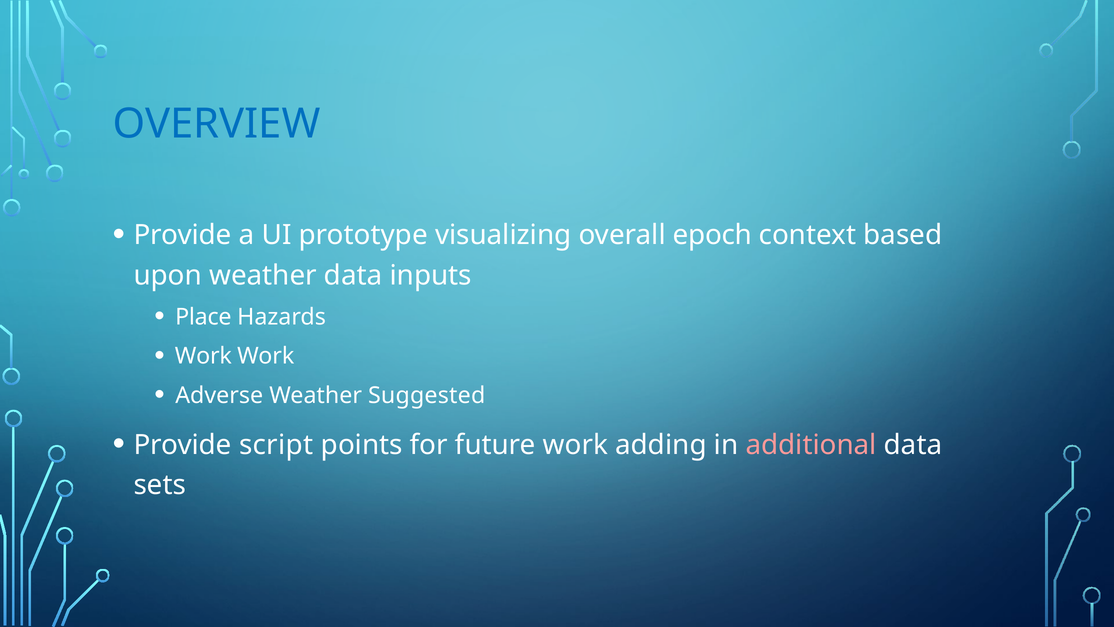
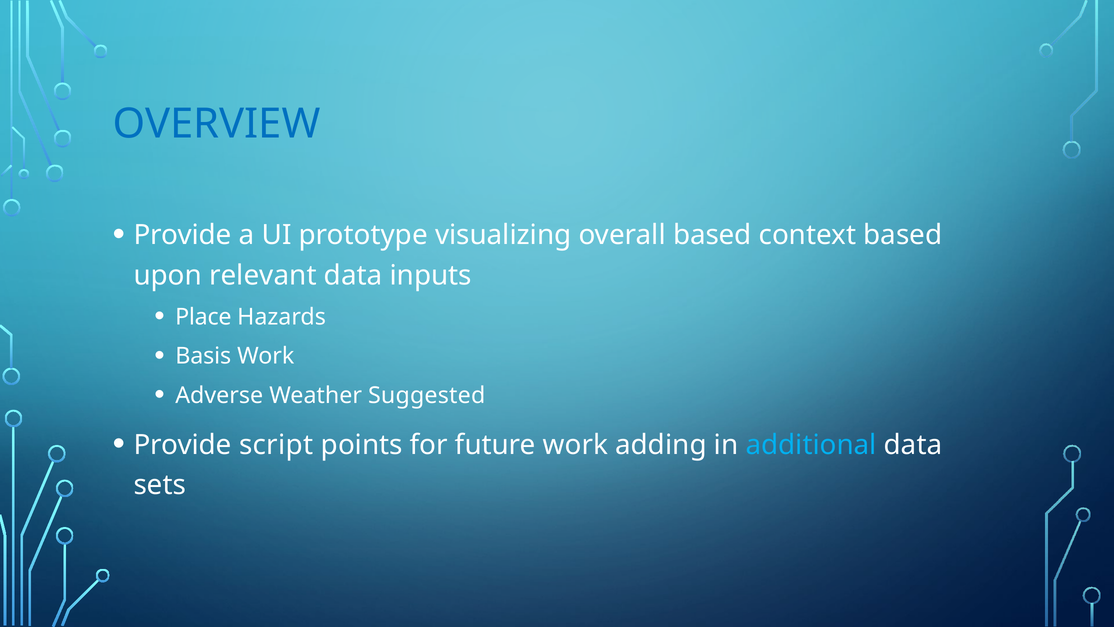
overall epoch: epoch -> based (712, 235)
upon weather: weather -> relevant (263, 275)
Work: Work -> Basis (203, 356)
additional colour: pink -> light blue (811, 445)
